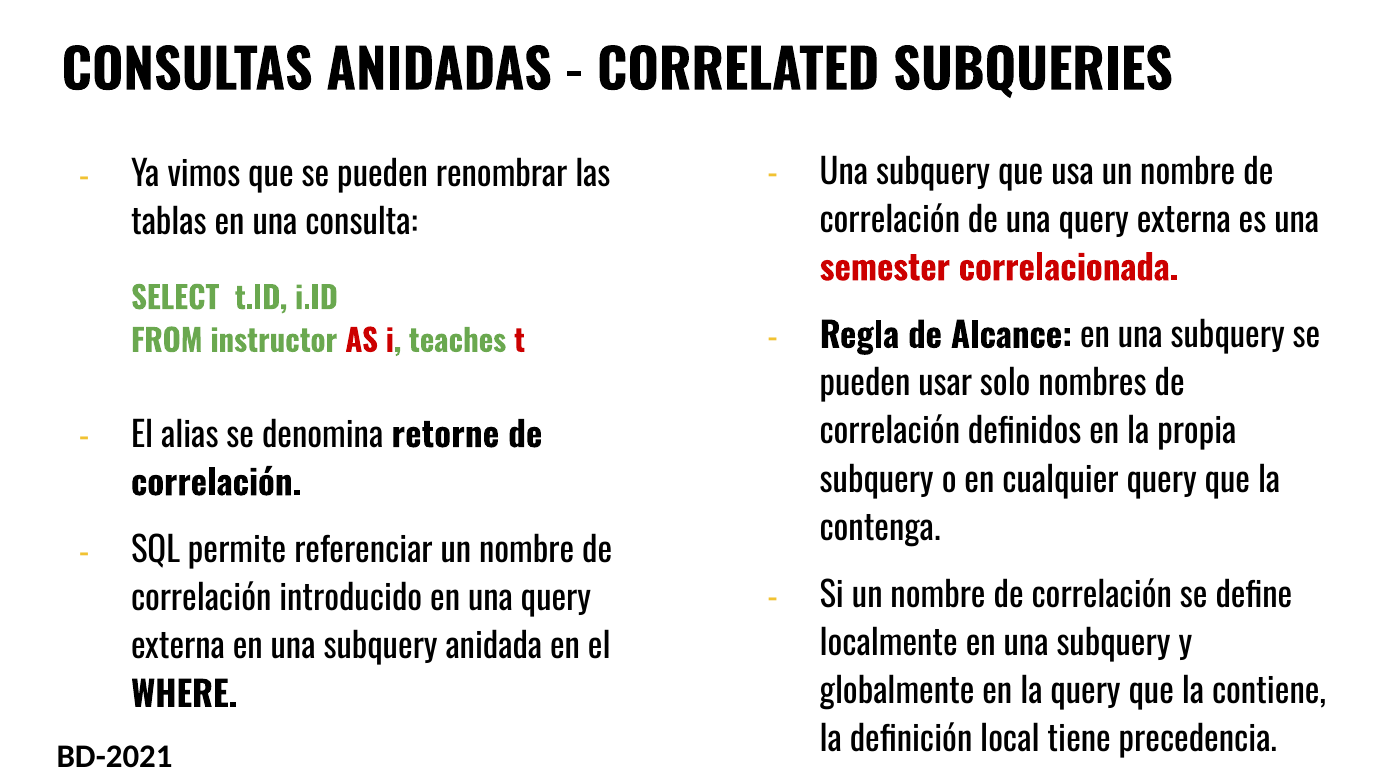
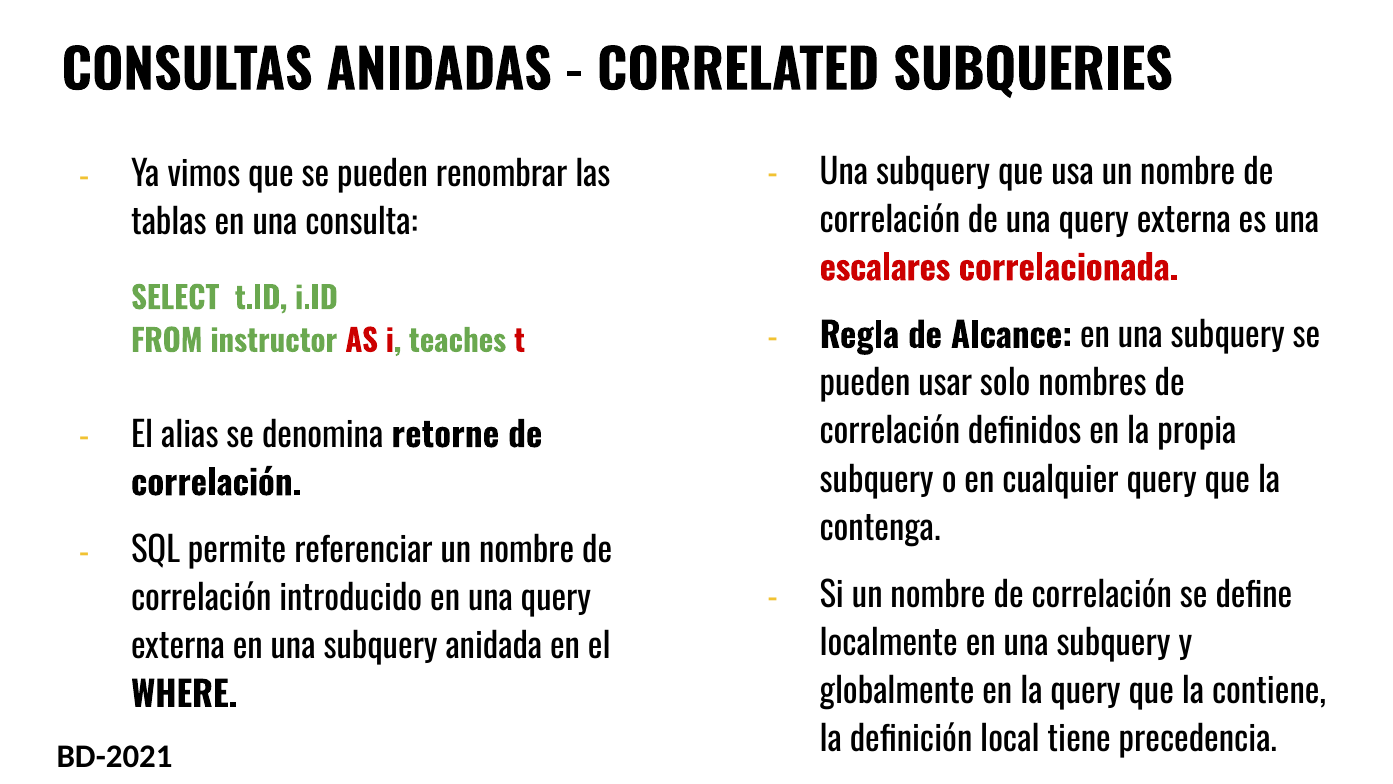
semester: semester -> escalares (885, 269)
